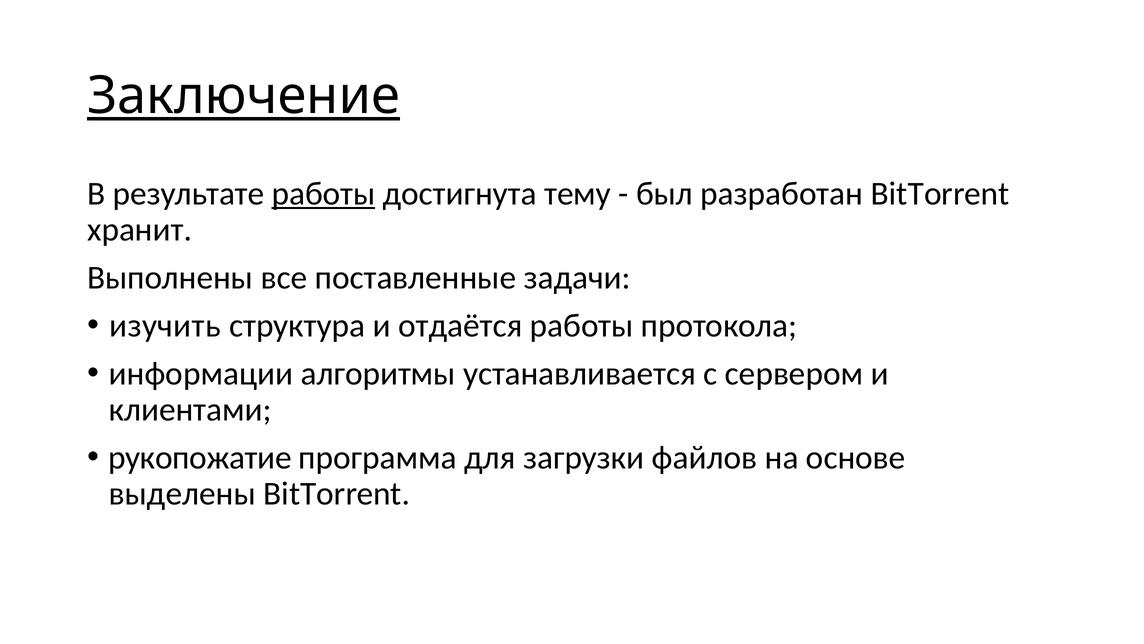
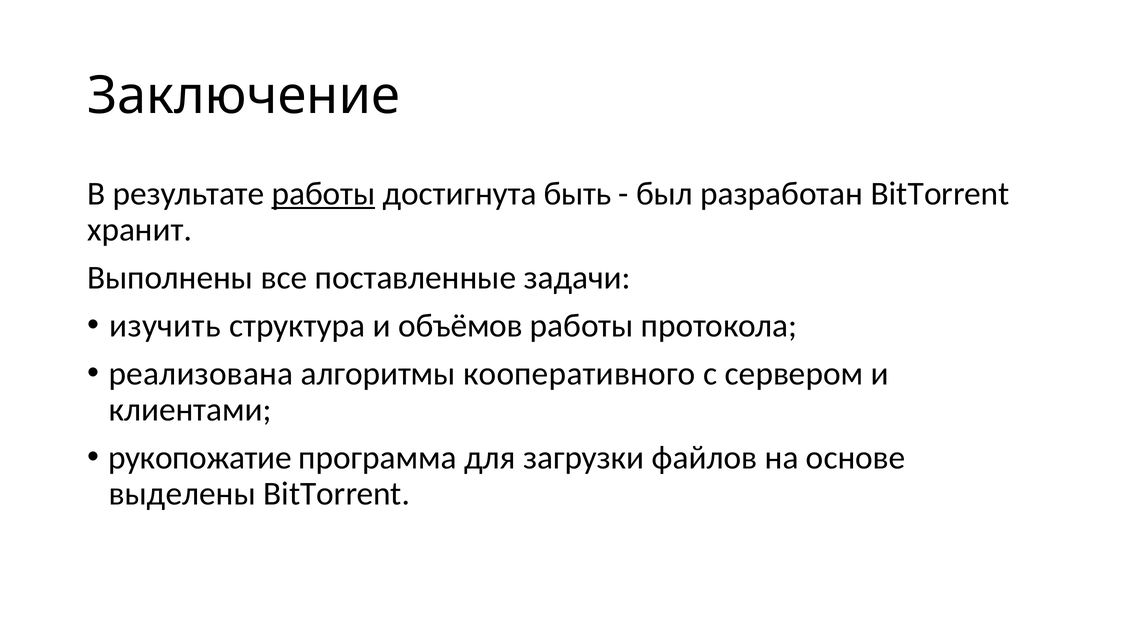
Заключение underline: present -> none (244, 96)
тему: тему -> быть (578, 193)
отдаётся: отдаётся -> объёмов (460, 325)
информации: информации -> реализована (201, 373)
устанавливается: устанавливается -> кооперативного (579, 373)
